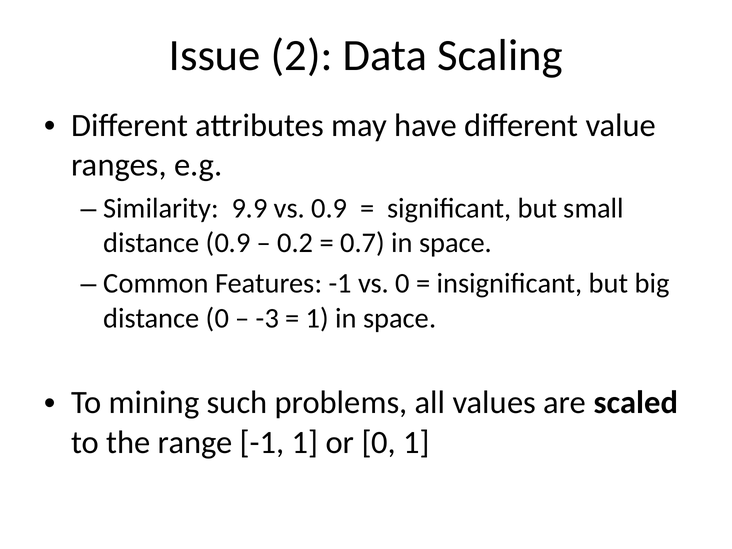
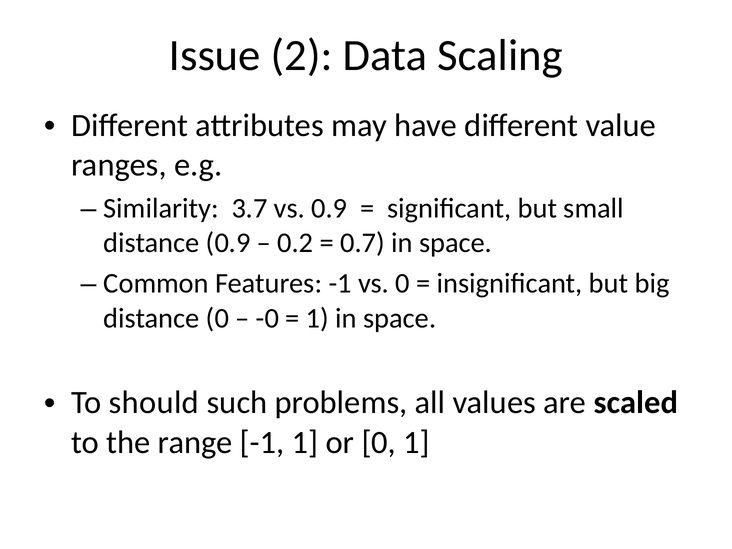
9.9: 9.9 -> 3.7 (250, 208)
-3: -3 -> -0 (267, 318)
mining: mining -> should (154, 403)
